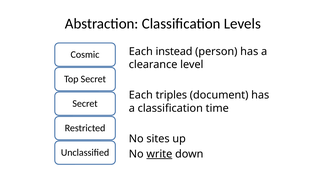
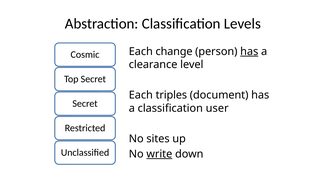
instead: instead -> change (174, 51)
has underline: none -> present (249, 51)
time: time -> user (217, 108)
